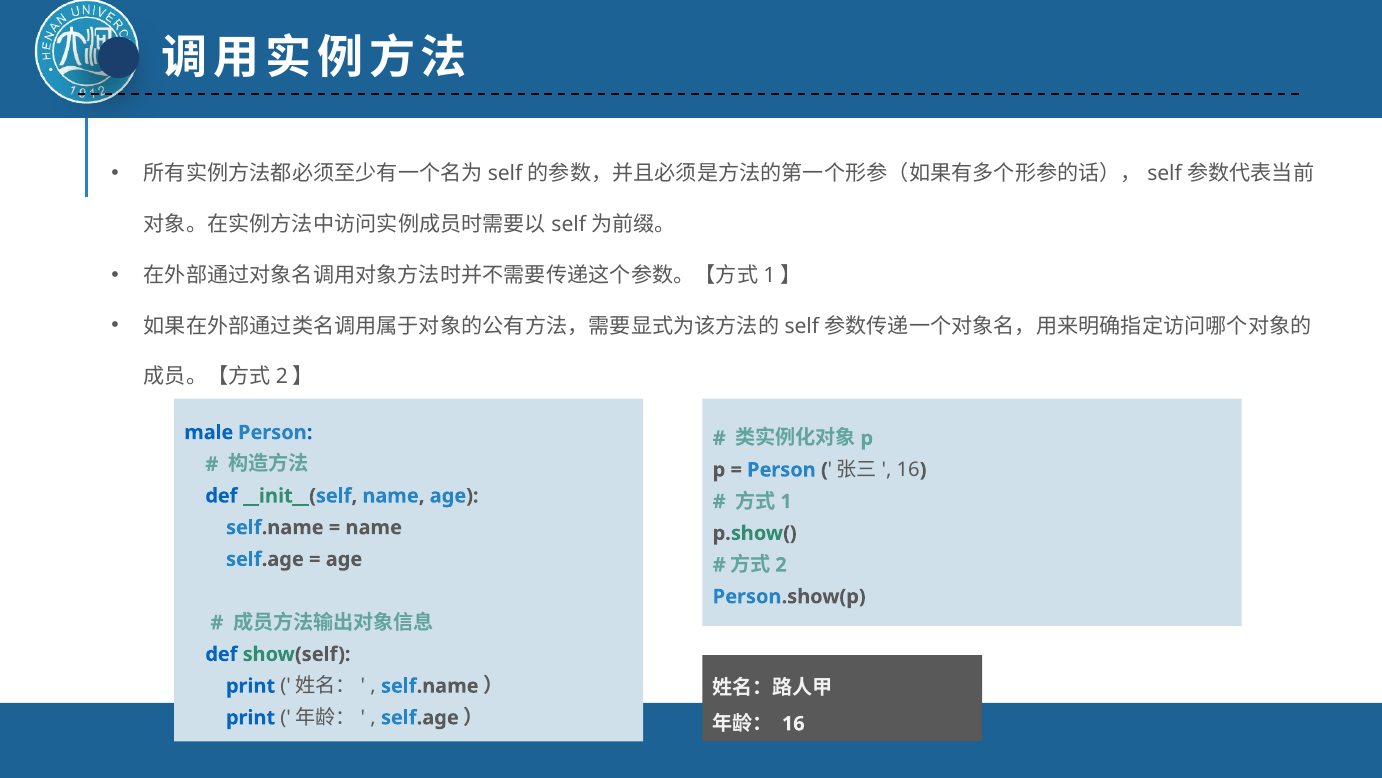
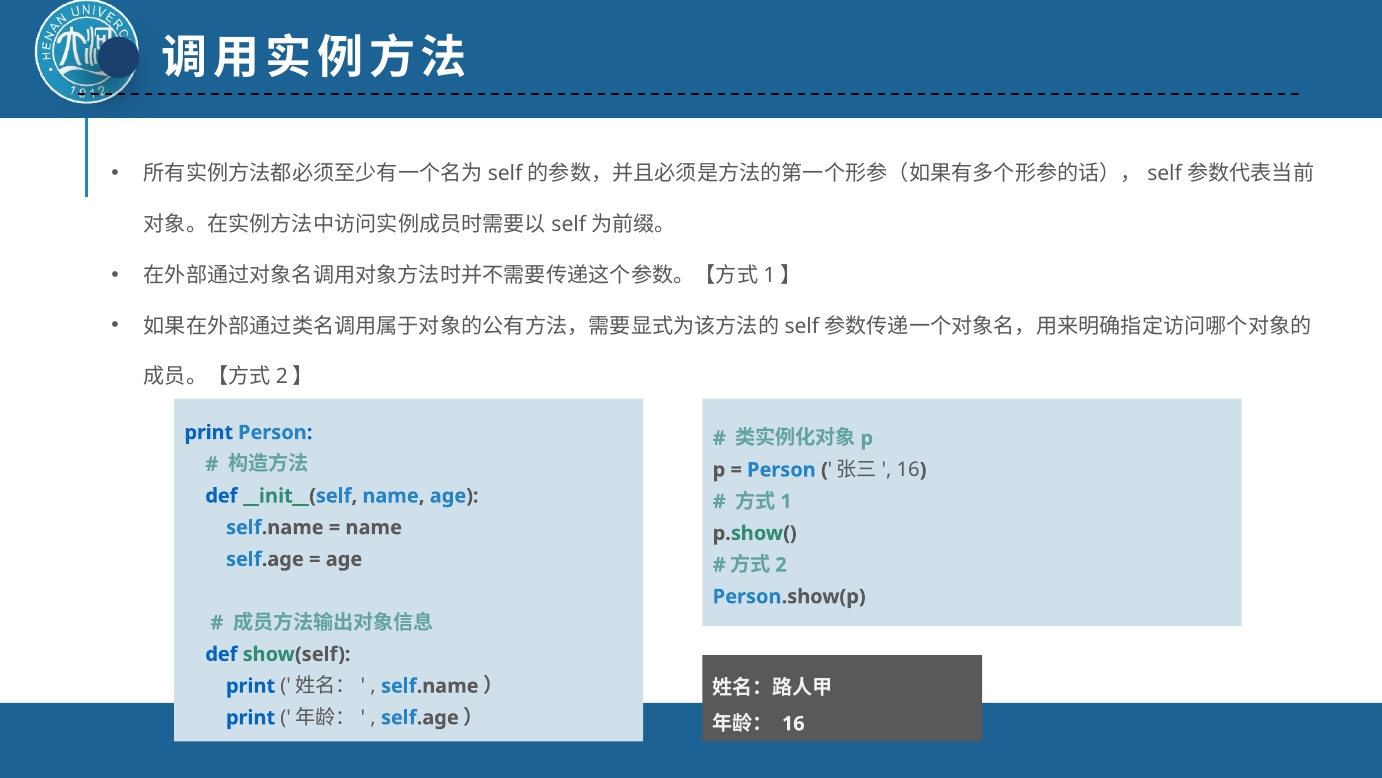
male: male -> print (209, 432)
